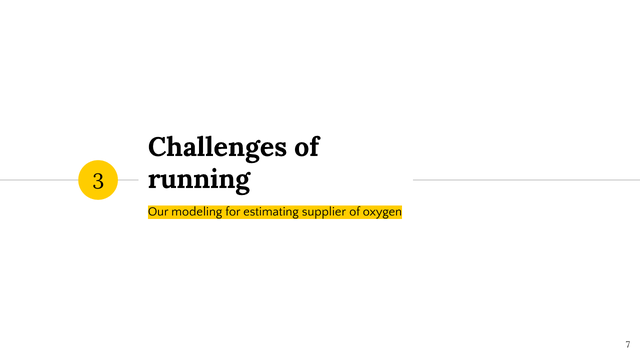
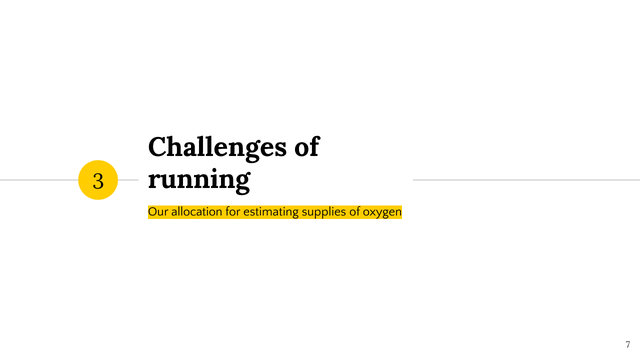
modeling: modeling -> allocation (197, 212)
supplier: supplier -> supplies (324, 212)
